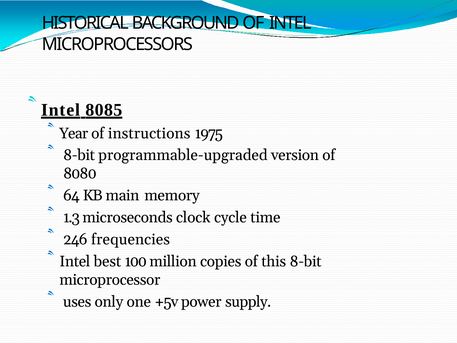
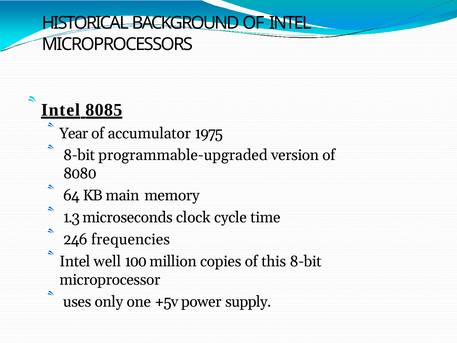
instructions: instructions -> accumulator (149, 133)
best: best -> well (107, 261)
